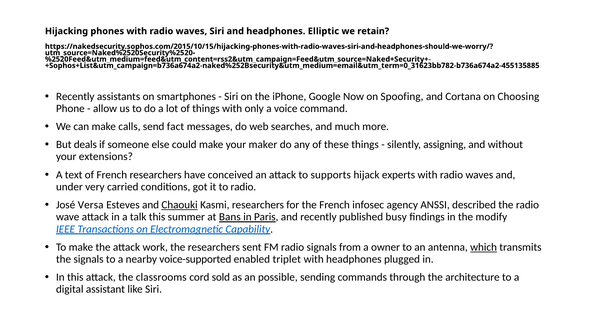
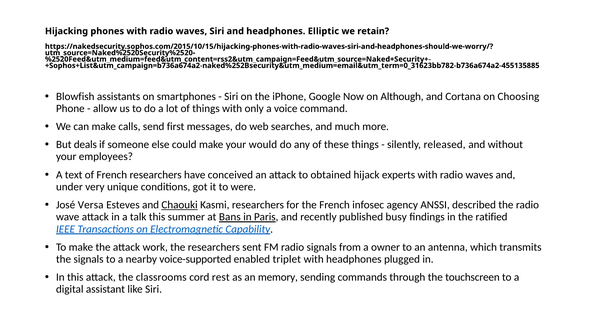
Recently: Recently -> Blowfish (75, 96)
Spoofing: Spoofing -> Although (402, 96)
fact: fact -> first (176, 127)
maker: maker -> would (263, 145)
assigning: assigning -> released (445, 145)
extensions: extensions -> employees (106, 157)
supports: supports -> obtained (331, 175)
carried: carried -> unique (123, 187)
to radio: radio -> were (243, 187)
modify: modify -> ratified (491, 217)
which underline: present -> none (484, 247)
sold: sold -> rest (221, 277)
possible: possible -> memory (278, 277)
architecture: architecture -> touchscreen (472, 277)
